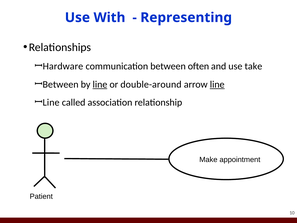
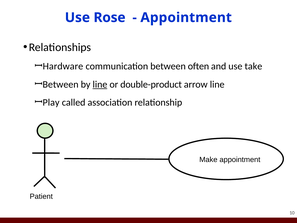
With: With -> Rose (110, 18)
Representing: Representing -> Appointment (186, 18)
double-around: double-around -> double-product (151, 84)
line underline: present -> none (217, 84)
Line: Line -> Play (51, 102)
